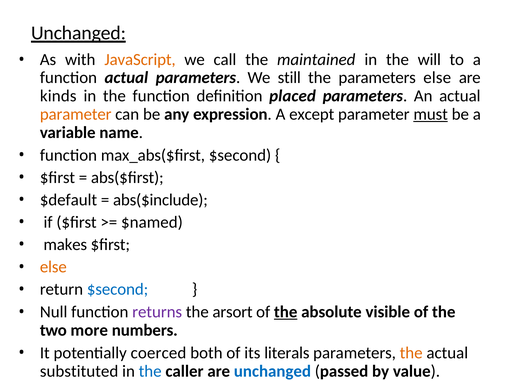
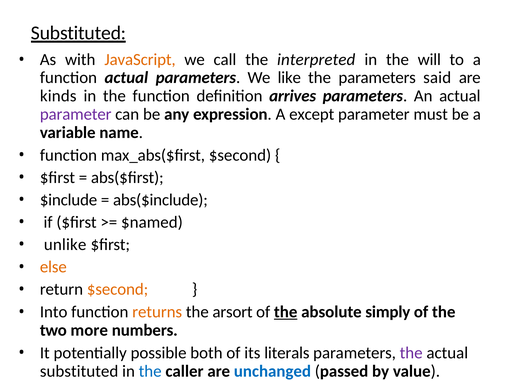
Unchanged: Unchanged -> Substituted (79, 33)
maintained: maintained -> interpreted (316, 59)
still: still -> like (289, 78)
parameters else: else -> said (437, 78)
placed: placed -> arrives (293, 96)
parameter colour: orange -> purple (76, 114)
must underline: present -> none (431, 114)
$default: $default -> $include (69, 199)
makes: makes -> unlike (65, 244)
$second colour: blue -> orange (118, 289)
Null: Null -> Into (54, 311)
returns colour: purple -> orange (157, 311)
visible: visible -> simply (388, 311)
coerced: coerced -> possible (159, 352)
the colour: orange -> purple (411, 352)
